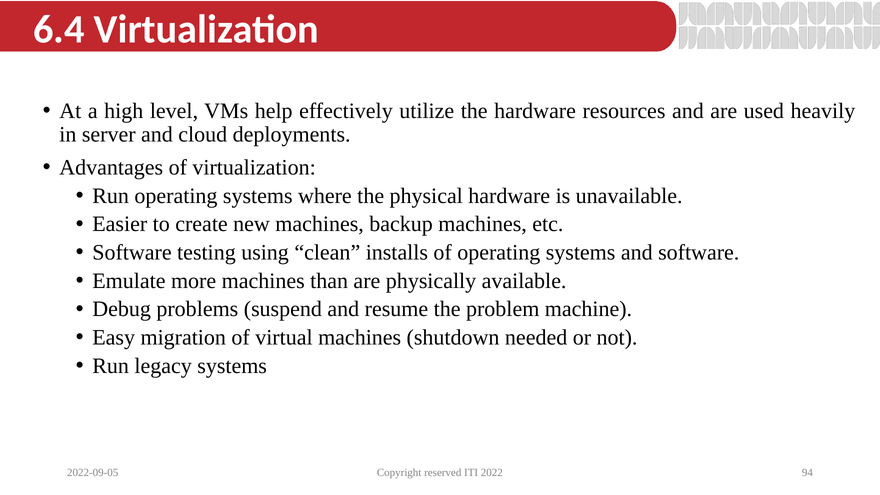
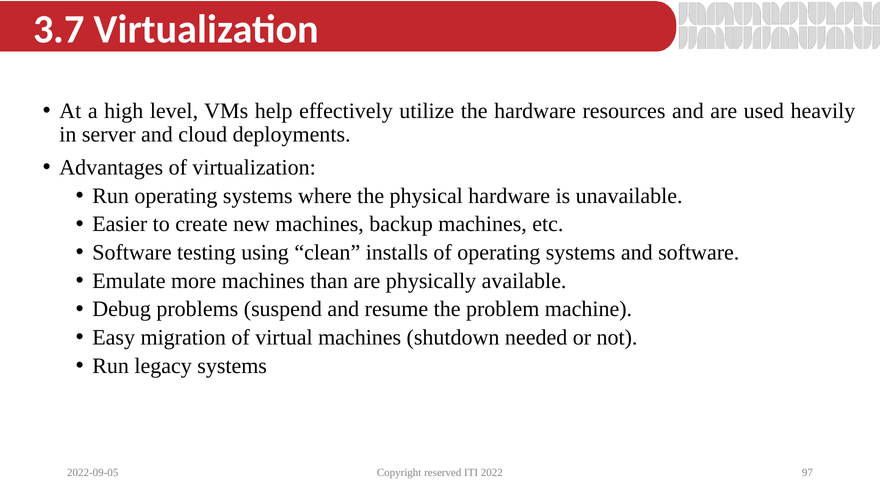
6.4: 6.4 -> 3.7 (59, 29)
94: 94 -> 97 (807, 473)
